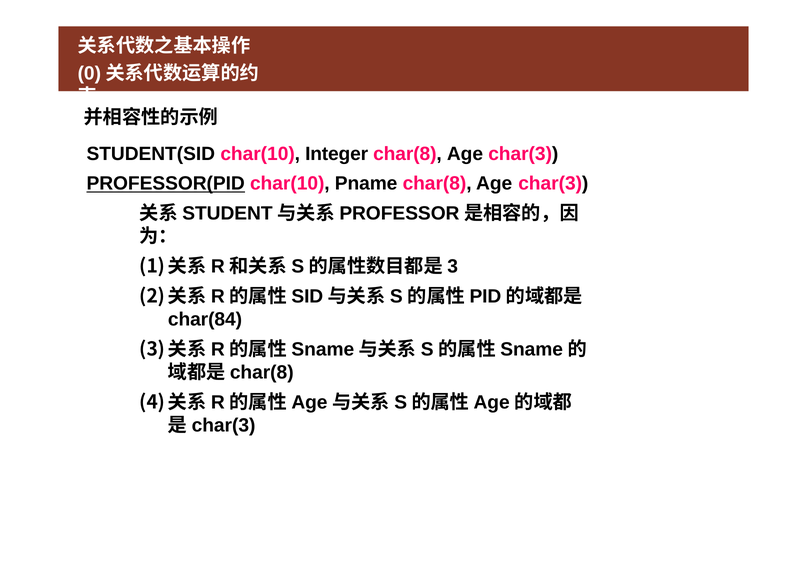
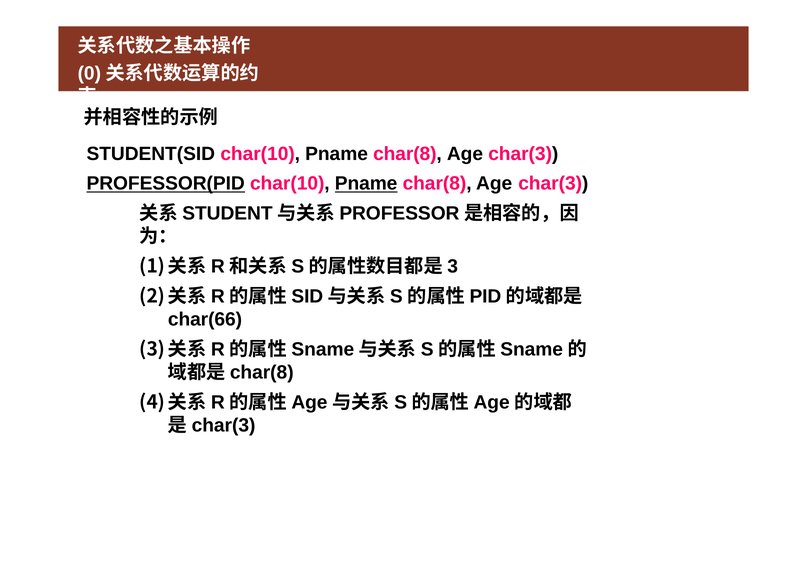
STUDENT(SID char(10 Integer: Integer -> Pname (337, 154)
Pname underline: none -> present (366, 184)
char(84: char(84 -> char(66 (205, 319)
